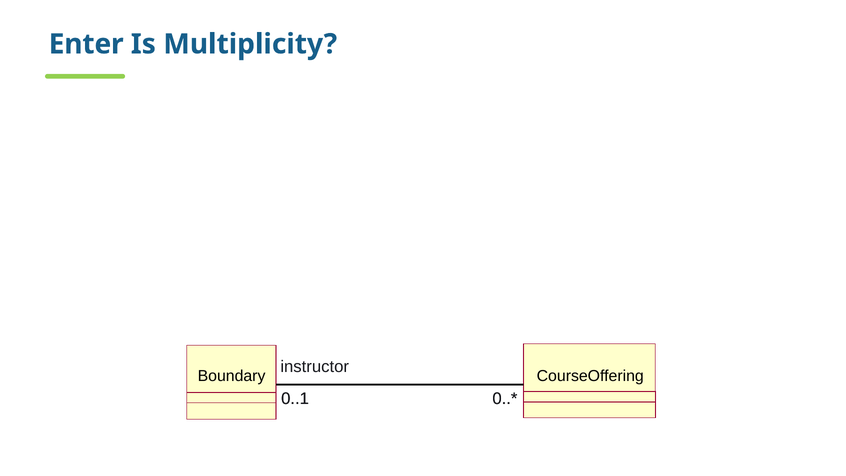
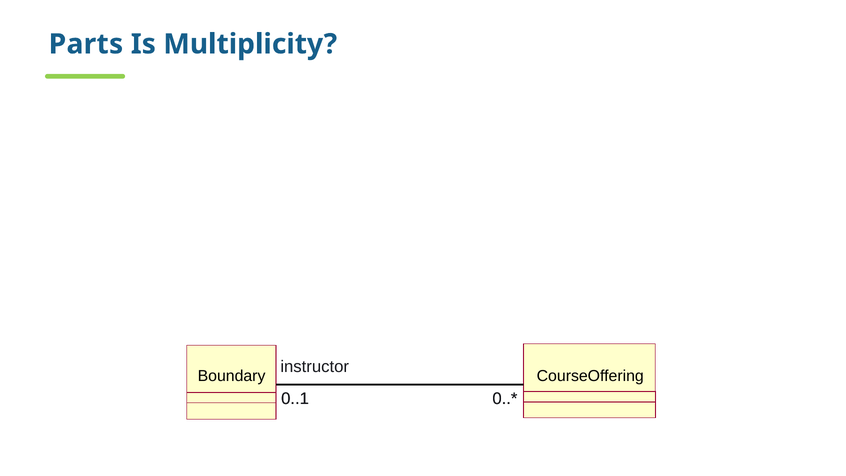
Enter: Enter -> Parts (86, 44)
